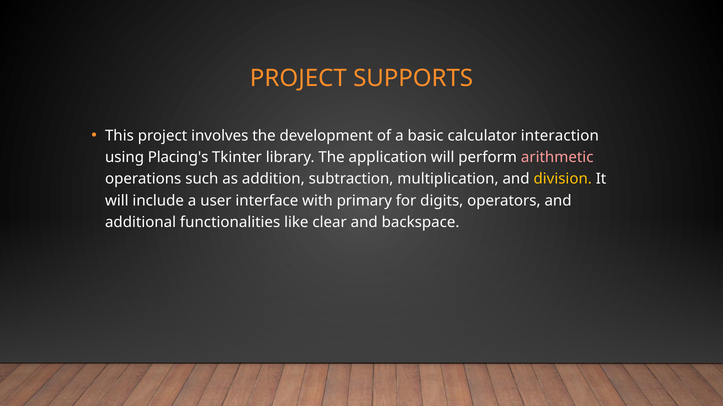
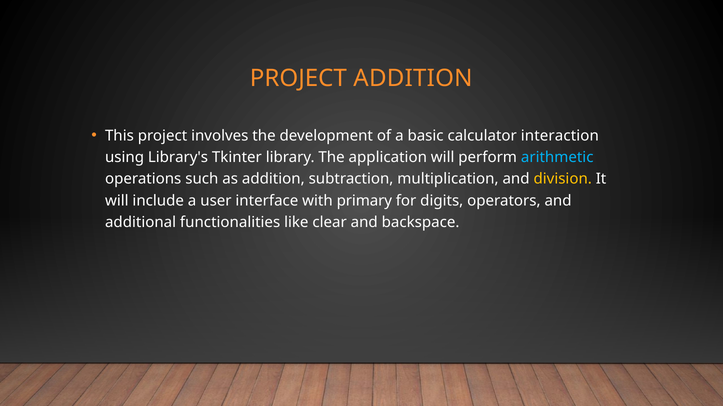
PROJECT SUPPORTS: SUPPORTS -> ADDITION (413, 79)
Placing's: Placing's -> Library's (178, 158)
arithmetic colour: pink -> light blue (557, 158)
